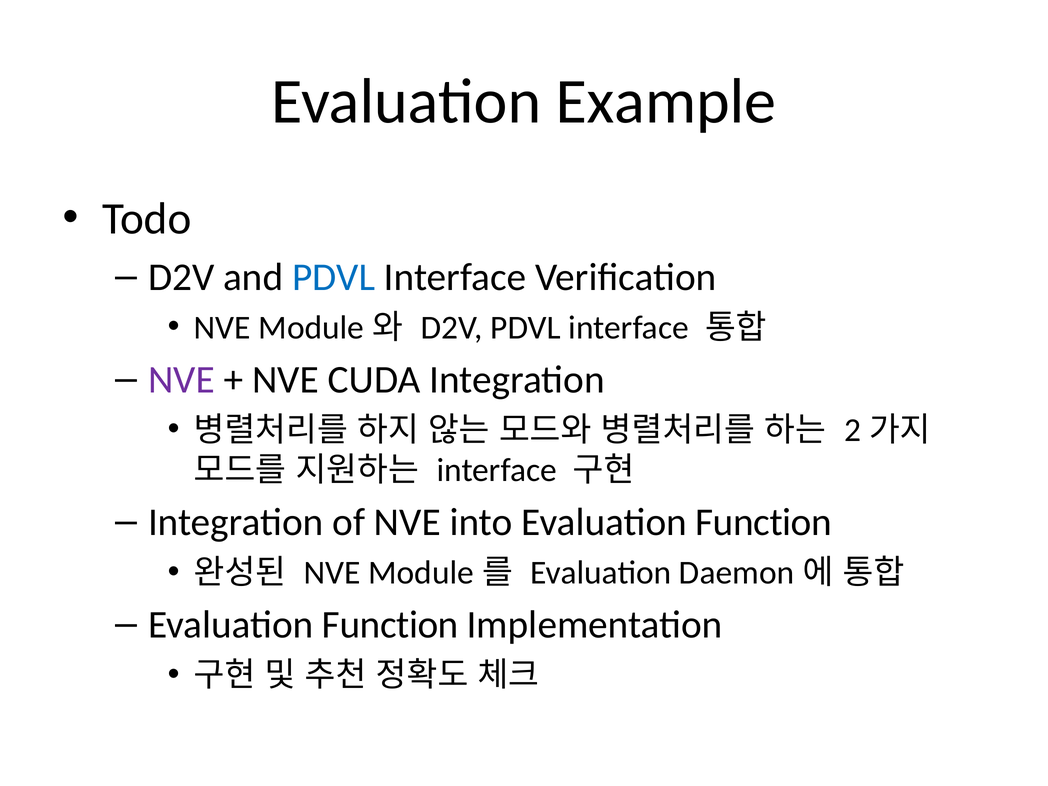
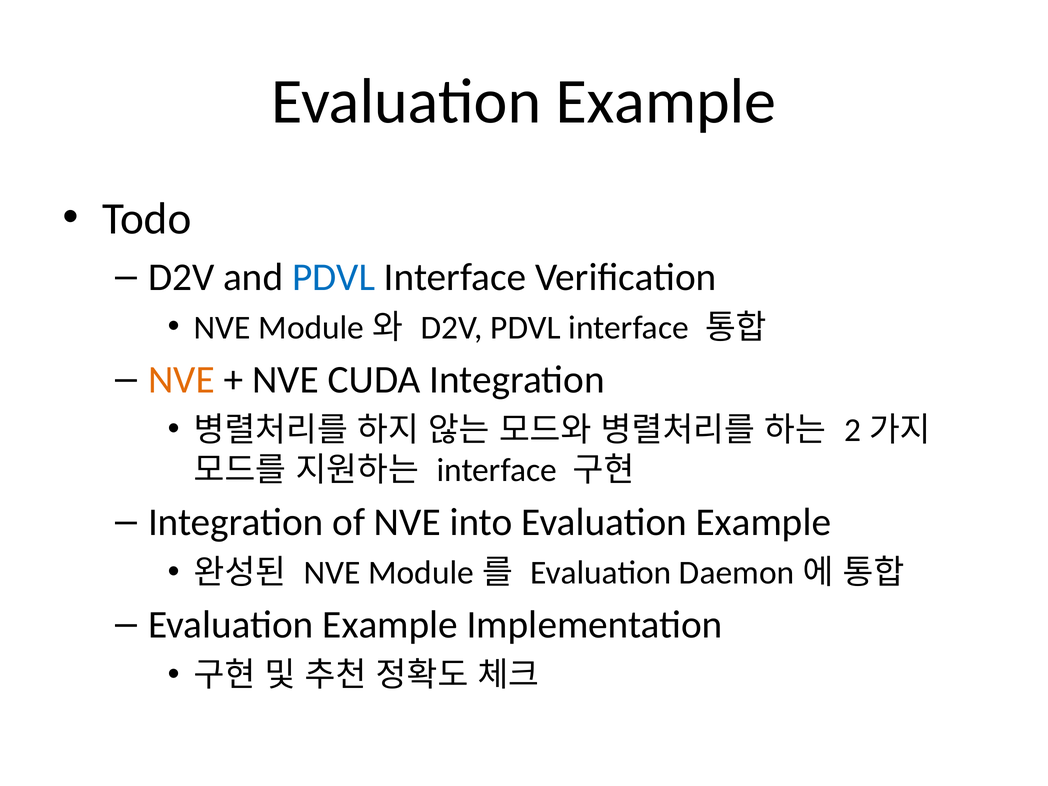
NVE colour: purple -> orange (181, 380)
into Evaluation Function: Function -> Example (763, 522)
Function: Function -> Example (390, 625)
